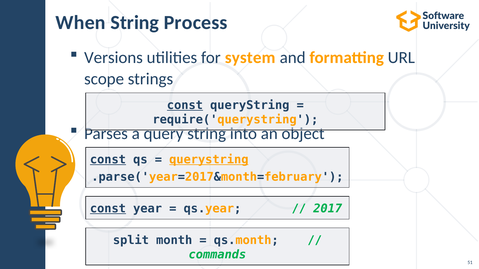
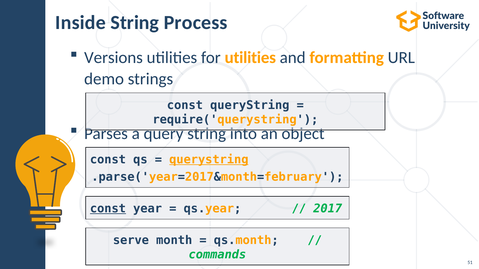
When: When -> Inside (81, 23)
for system: system -> utilities (250, 58)
scope: scope -> demo (104, 79)
const underline: present -> none (185, 105)
const underline: present -> none (108, 160)
split: split -> serve (131, 241)
